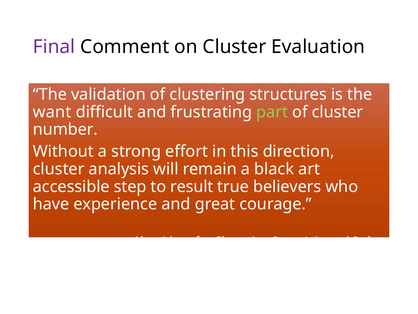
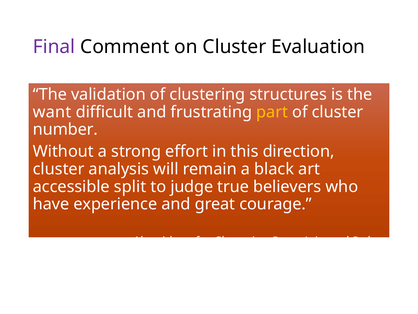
part colour: light green -> yellow (272, 112)
step: step -> split (130, 186)
result: result -> judge (192, 186)
